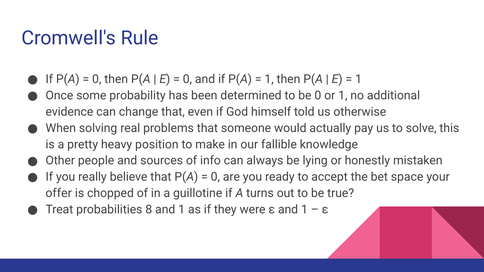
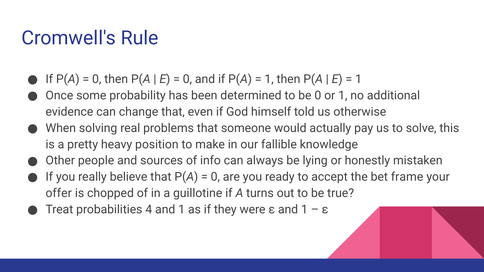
space: space -> frame (407, 177)
8: 8 -> 4 (149, 210)
